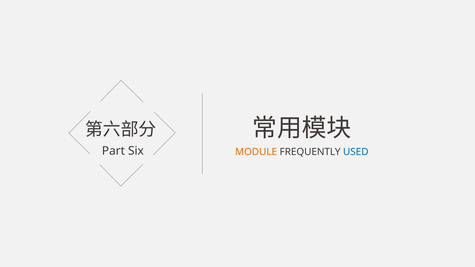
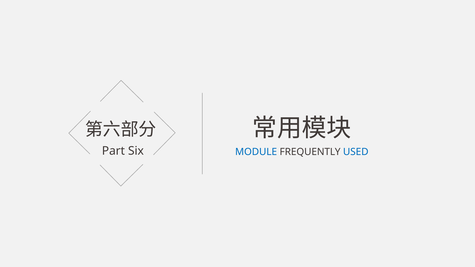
MODULE colour: orange -> blue (256, 152)
